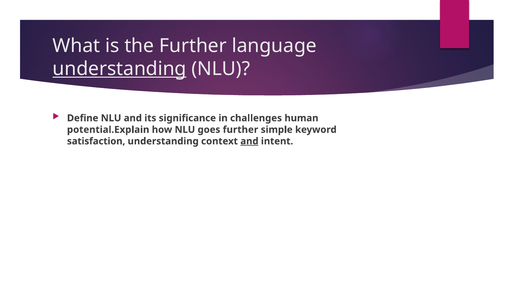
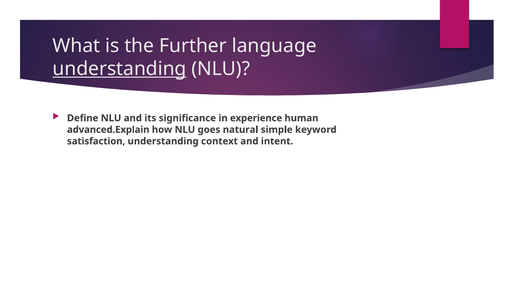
challenges: challenges -> experience (256, 118)
potential.Explain: potential.Explain -> advanced.Explain (108, 130)
goes further: further -> natural (241, 130)
and underline: present -> none (249, 141)
